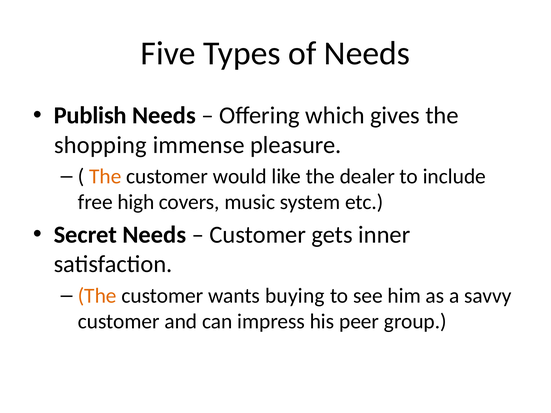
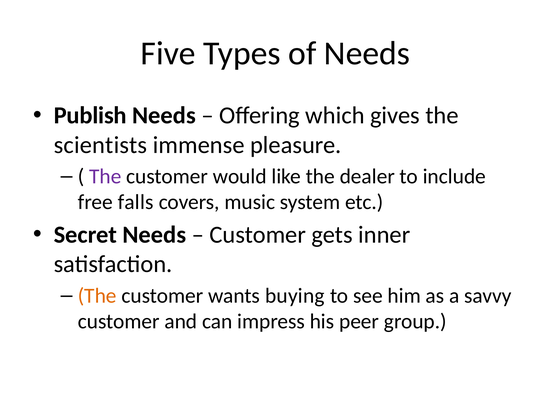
shopping: shopping -> scientists (100, 145)
The colour: orange -> purple (105, 177)
high: high -> falls (136, 202)
